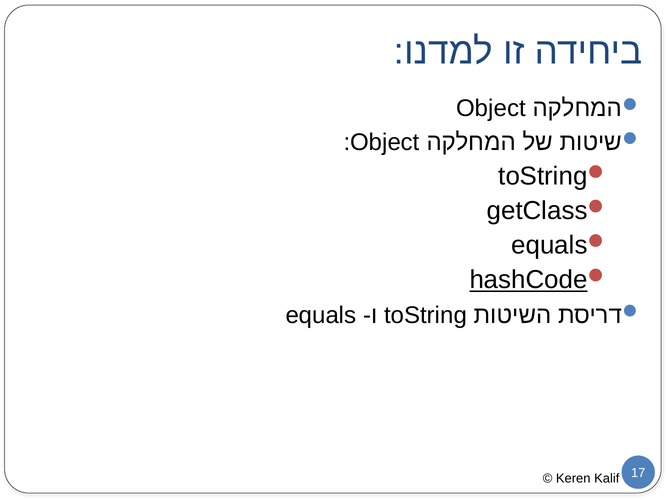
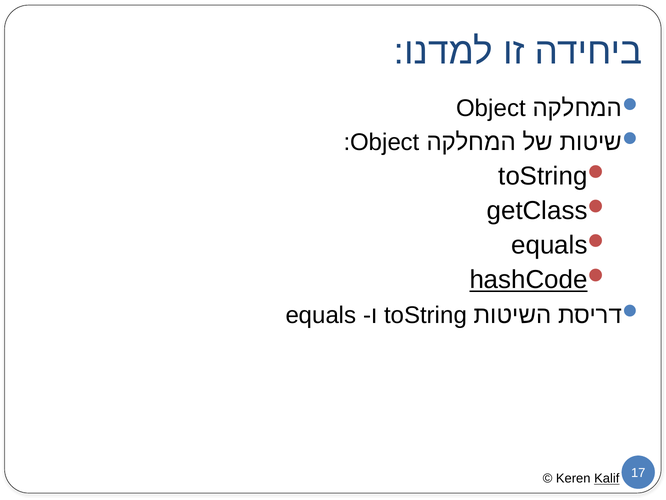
Kalif underline: none -> present (607, 478)
